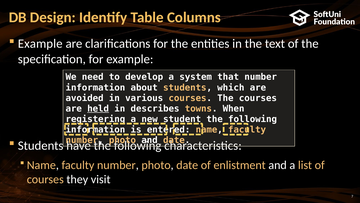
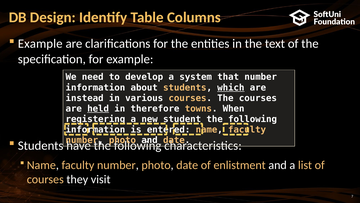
which underline: none -> present (231, 87)
avoided: avoided -> instead (85, 98)
describes: describes -> therefore (155, 108)
